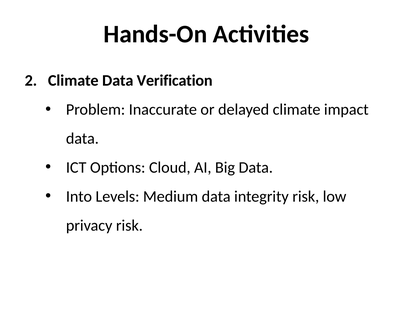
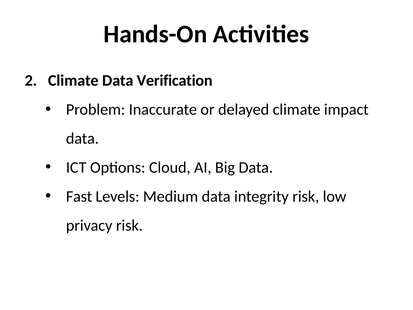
Into: Into -> Fast (79, 196)
